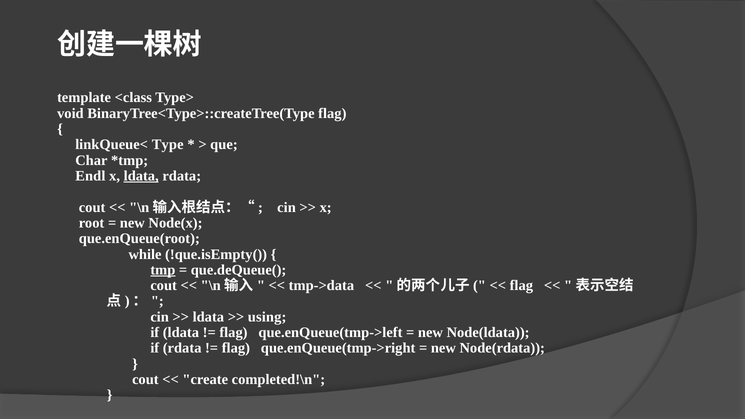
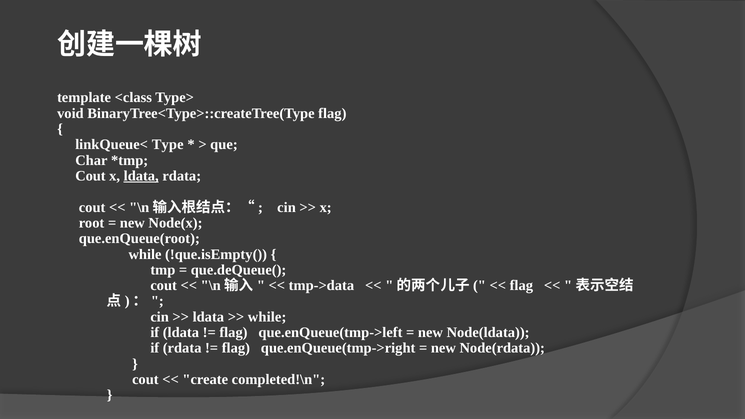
Endl: Endl -> Cout (90, 176)
tmp underline: present -> none (163, 270)
using: using -> while (267, 317)
